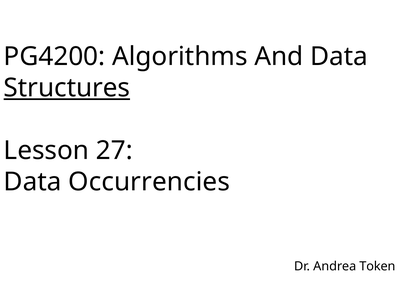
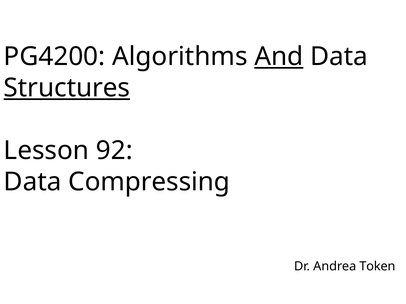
And underline: none -> present (279, 57)
27: 27 -> 92 (114, 151)
Occurrencies: Occurrencies -> Compressing (149, 182)
